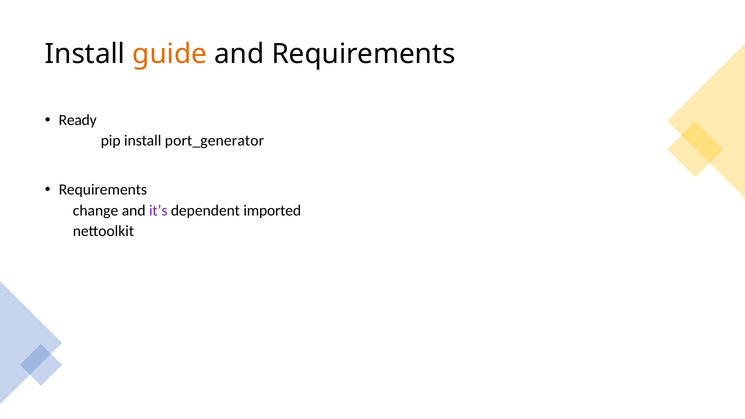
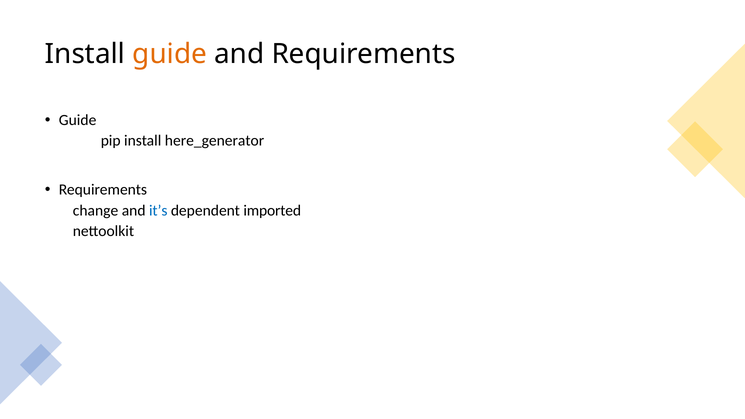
Ready: Ready -> Guide (78, 120)
port_generator: port_generator -> here_generator (215, 141)
it’s colour: purple -> blue (158, 210)
